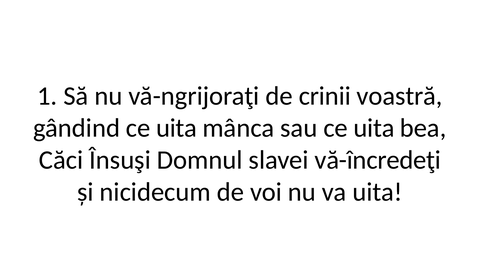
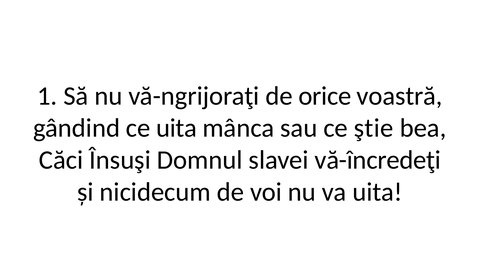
crinii: crinii -> orice (325, 96)
sau ce uita: uita -> ştie (374, 128)
